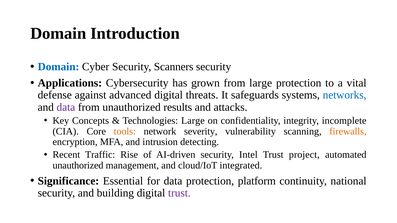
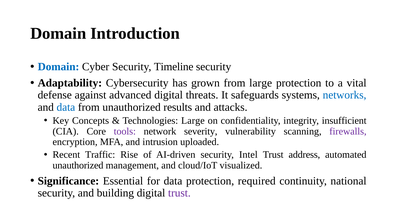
Scanners: Scanners -> Timeline (174, 67)
Applications: Applications -> Adaptability (70, 83)
data colour: purple -> blue (66, 107)
incomplete: incomplete -> insufficient (344, 121)
tools colour: orange -> purple (125, 131)
firewalls colour: orange -> purple (348, 131)
detecting: detecting -> uploaded (200, 142)
project: project -> address (304, 155)
integrated: integrated -> visualized (241, 166)
platform: platform -> required (257, 181)
